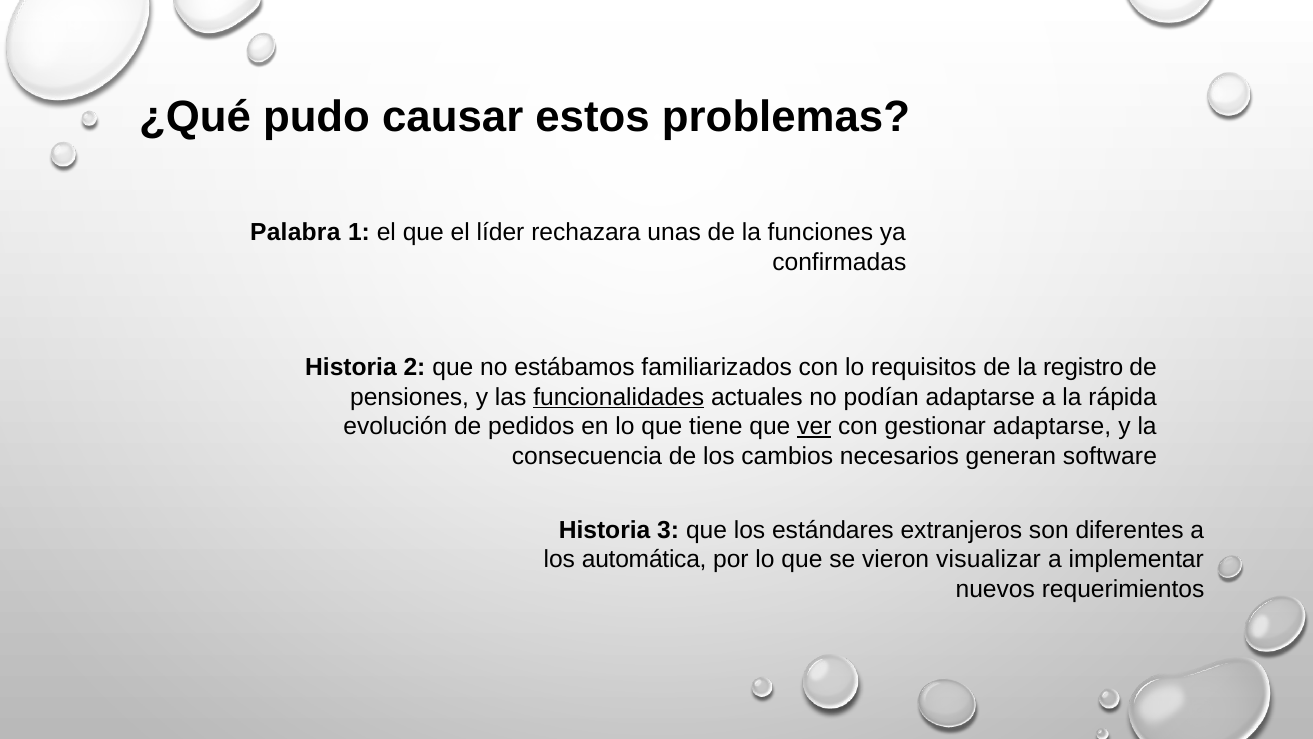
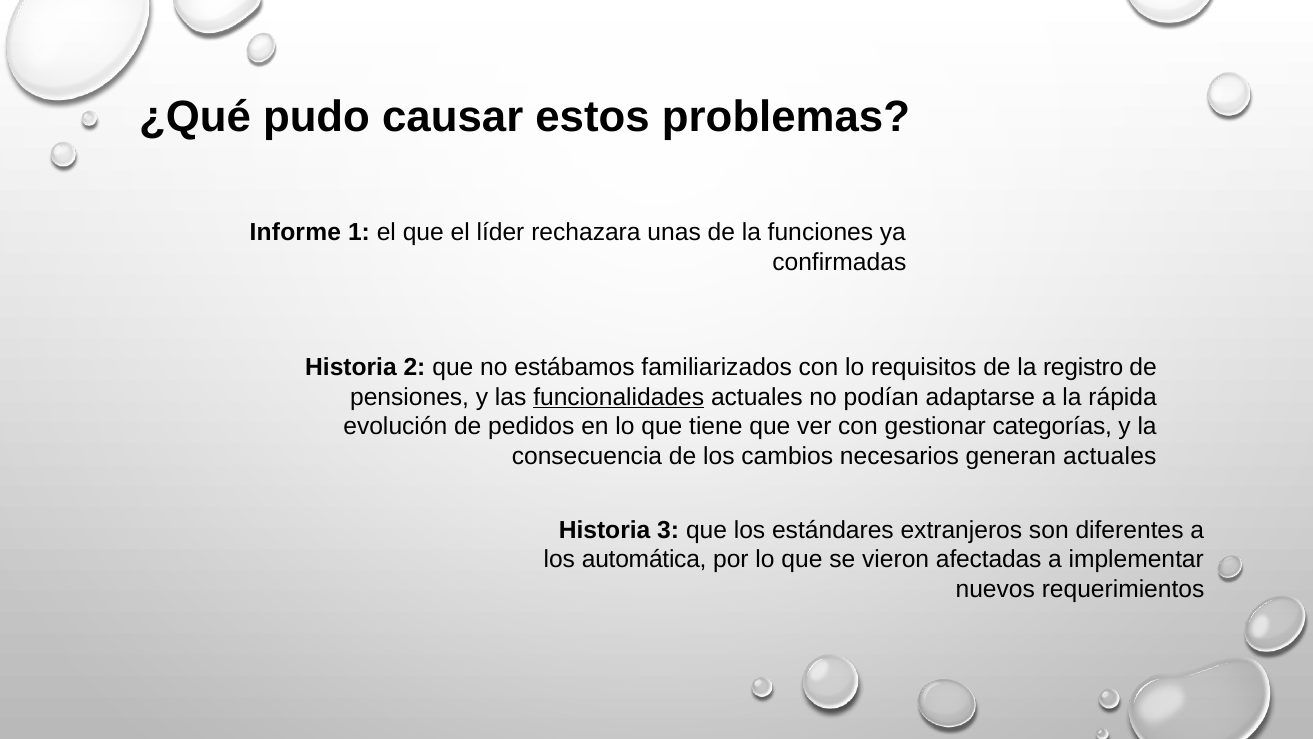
Palabra: Palabra -> Informe (295, 232)
ver underline: present -> none (814, 426)
gestionar adaptarse: adaptarse -> categorías (1052, 426)
generan software: software -> actuales (1110, 456)
visualizar: visualizar -> afectadas (989, 559)
